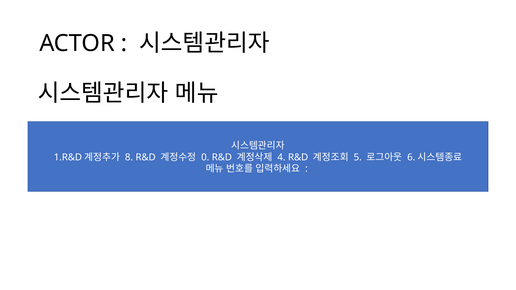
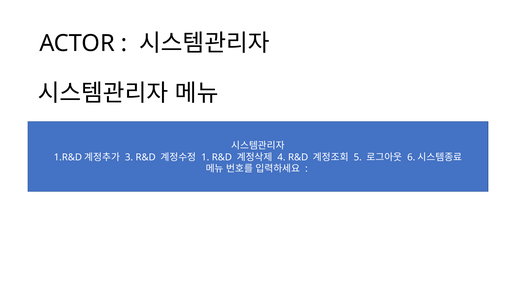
8: 8 -> 3 (129, 157)
0: 0 -> 1 (205, 157)
